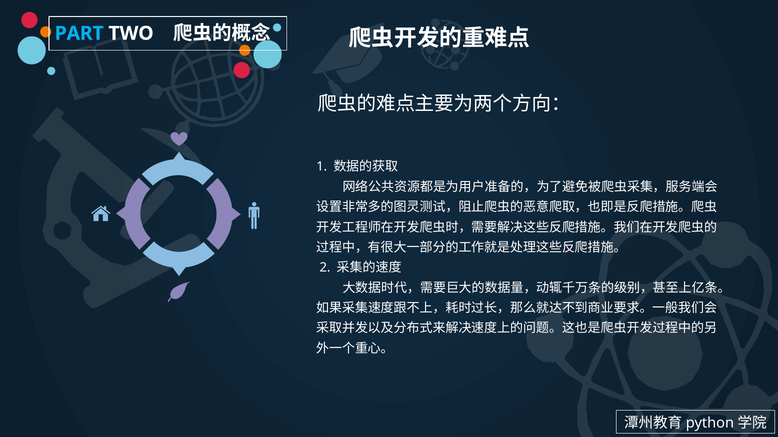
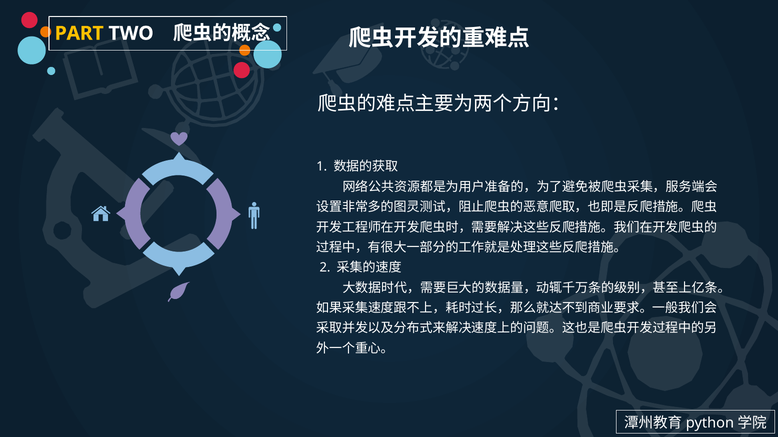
PART colour: light blue -> yellow (79, 33)
